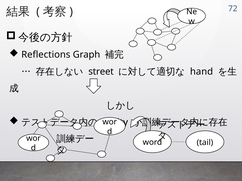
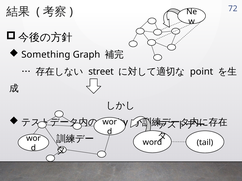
Reflections: Reflections -> Something (46, 55)
hand: hand -> point (202, 72)
